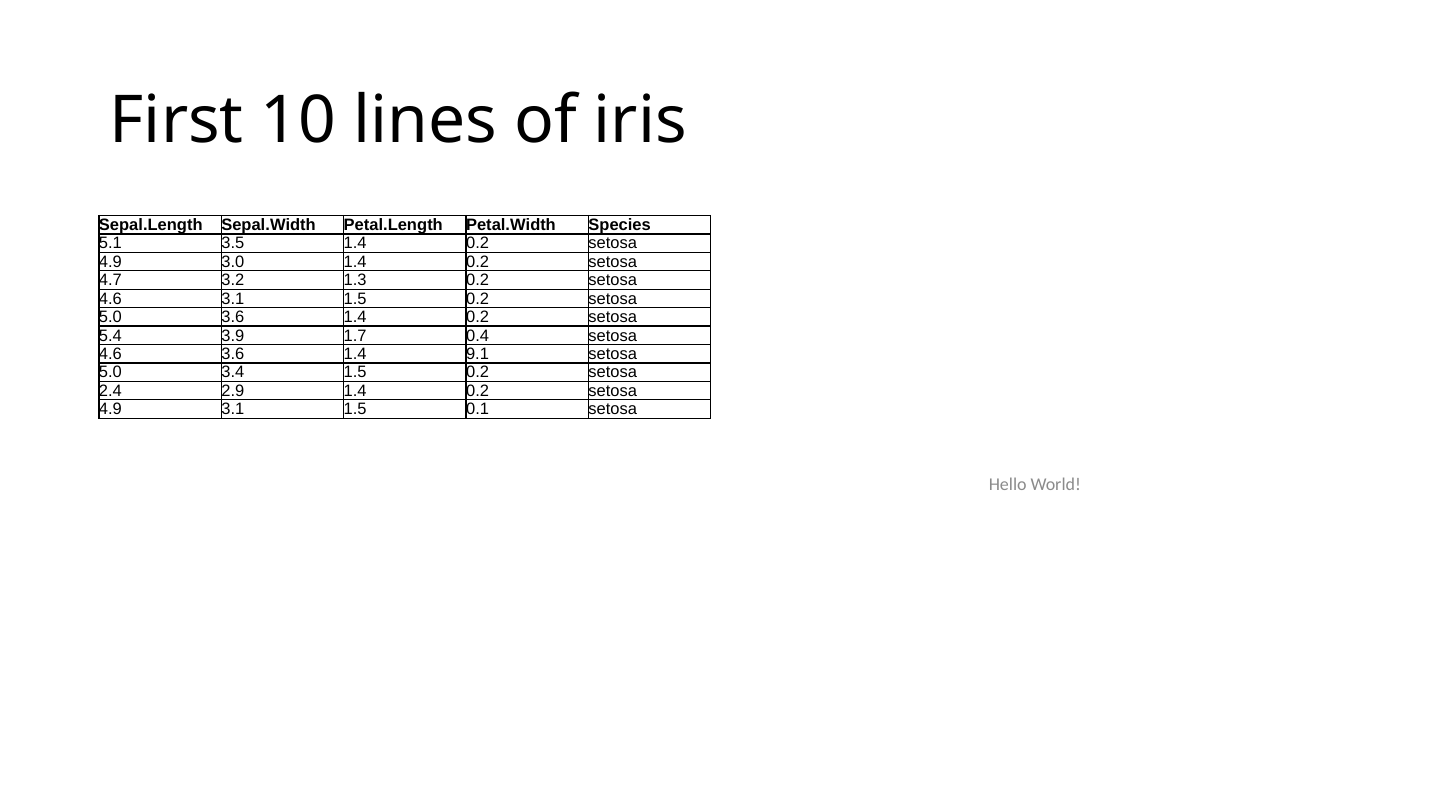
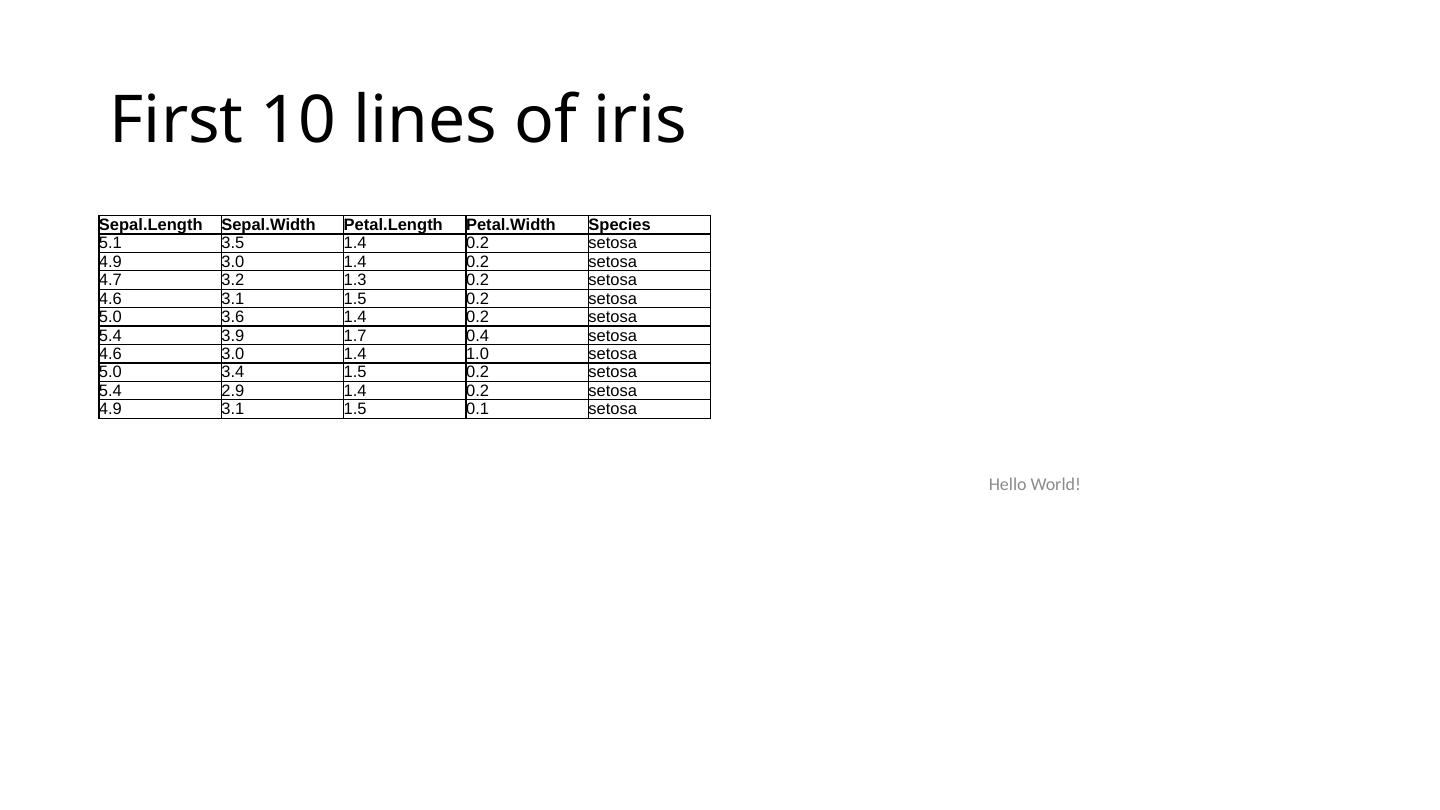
4.6 3.6: 3.6 -> 3.0 (233, 354)
9.1: 9.1 -> 1.0 (478, 354)
2.4: 2.4 -> 5.4 (110, 391)
